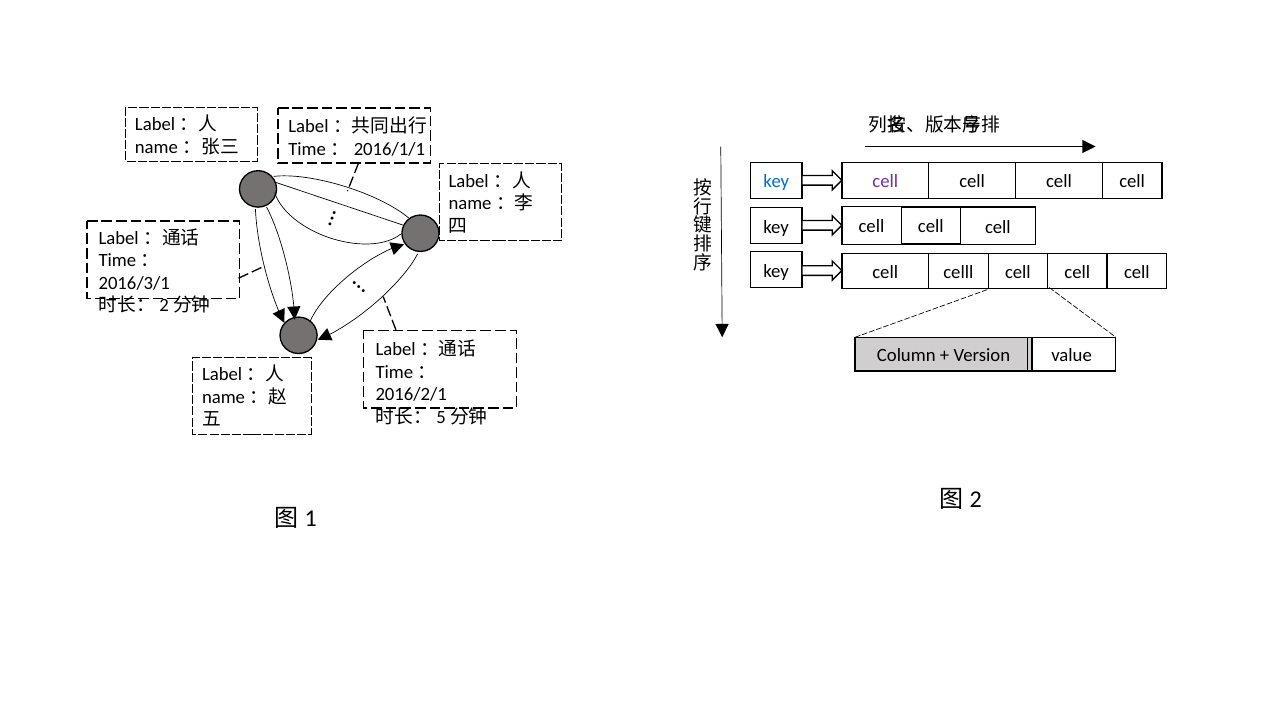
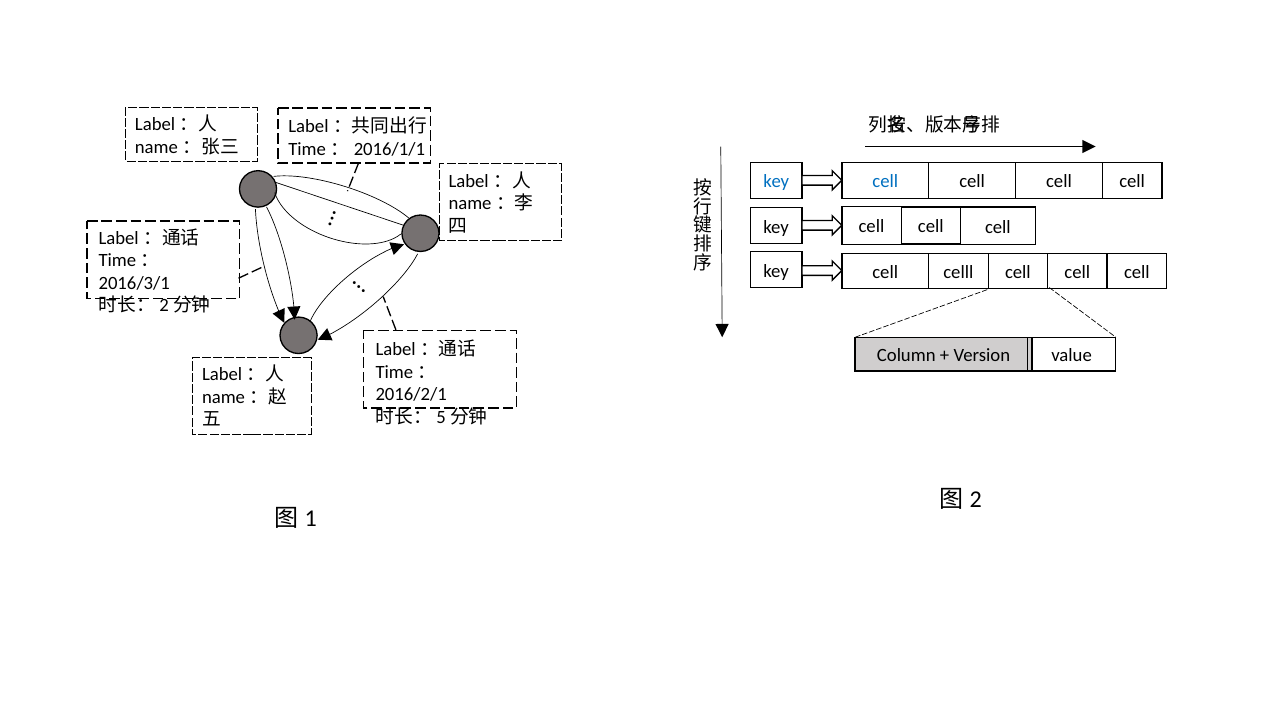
cell colour: purple -> blue (885, 182)
